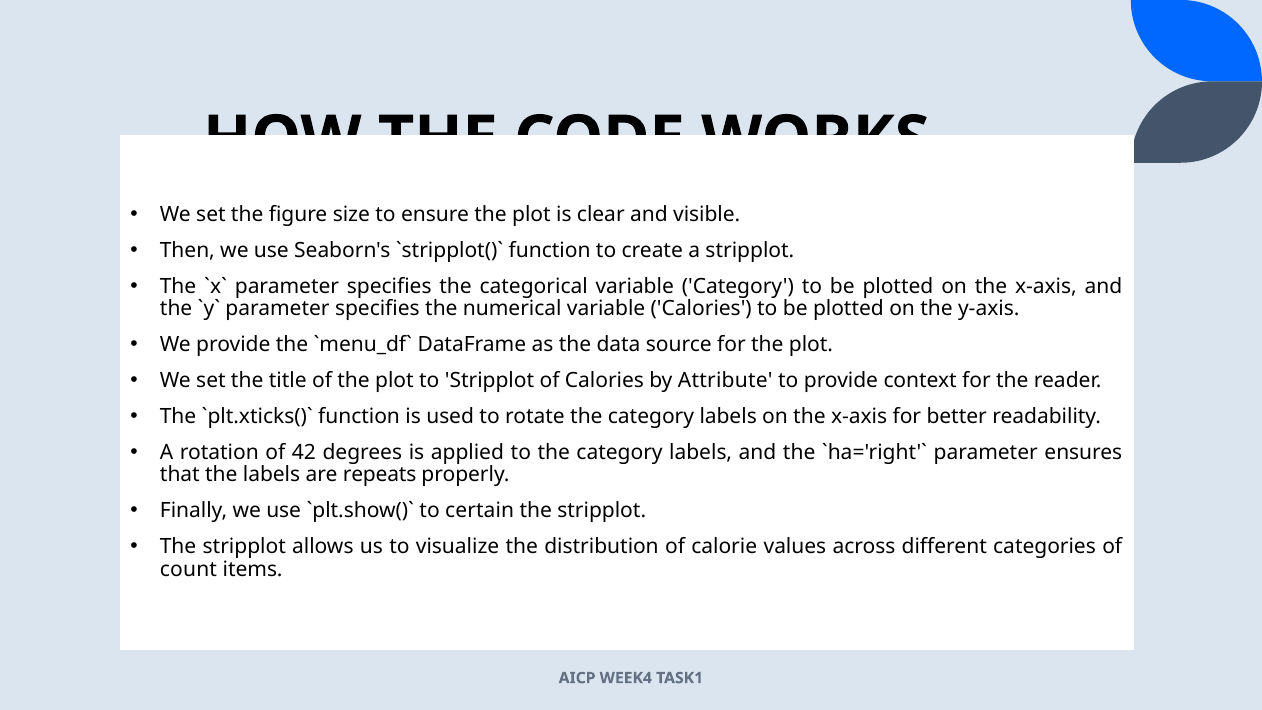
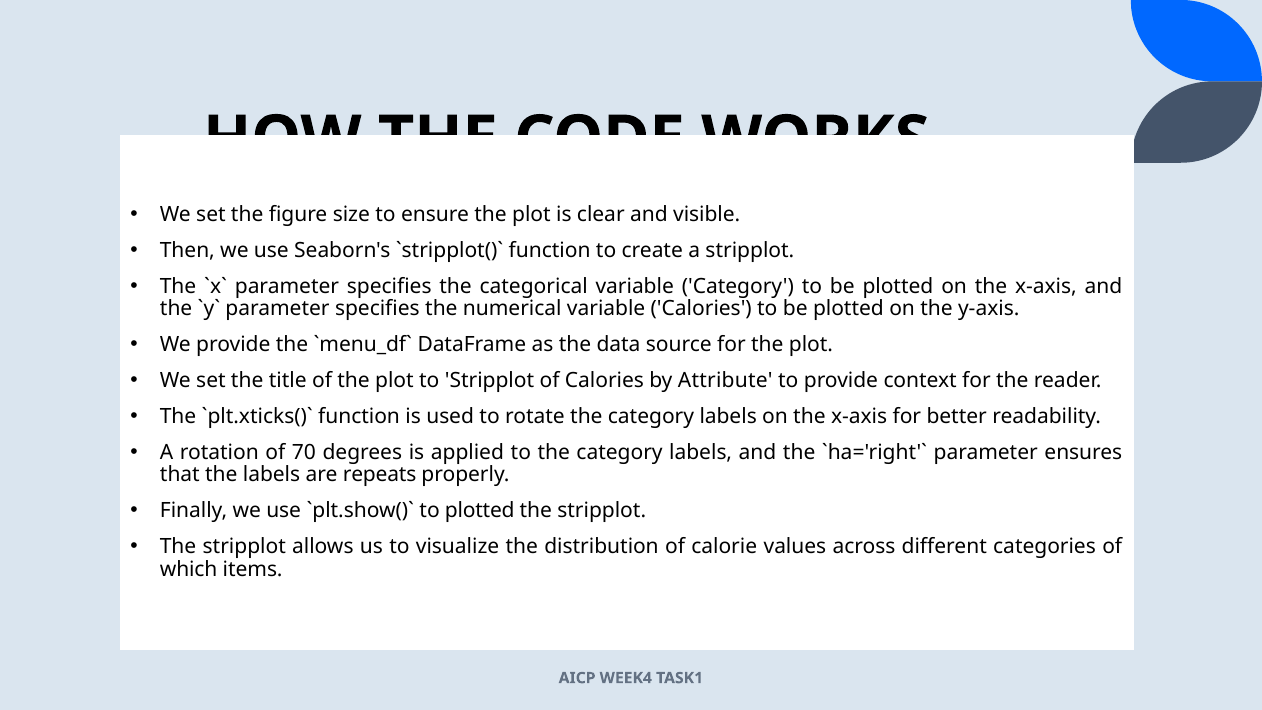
42: 42 -> 70 (304, 452)
to certain: certain -> plotted (480, 511)
count: count -> which (189, 569)
